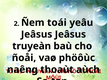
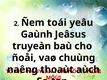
Jeâsus: Jeâsus -> Gaùnh (37, 34)
phöôùc: phöôùc -> chuùng (77, 58)
